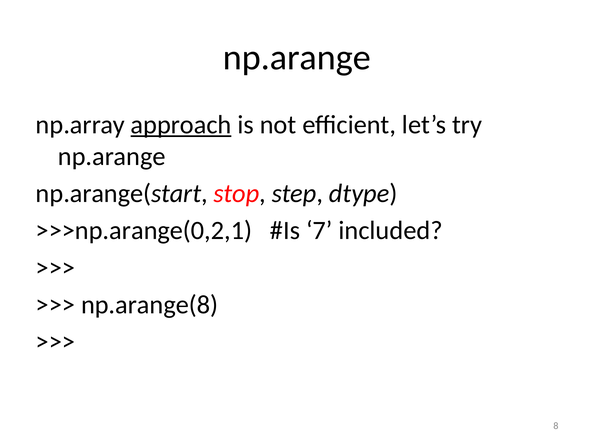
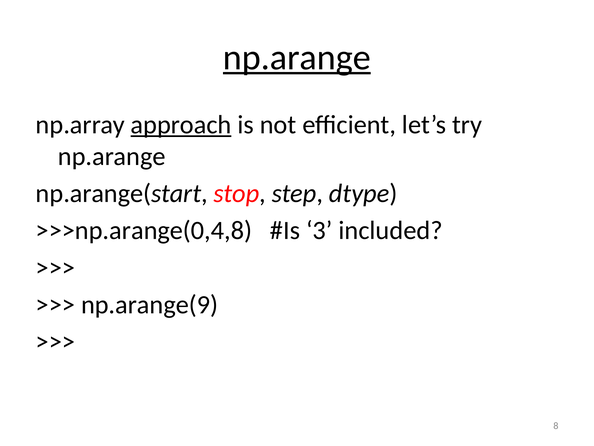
np.arange underline: none -> present (297, 58)
>>>np.arange(0,2,1: >>>np.arange(0,2,1 -> >>>np.arange(0,4,8 (144, 230)
7: 7 -> 3 (319, 230)
np.arange(8: np.arange(8 -> np.arange(9 (150, 304)
